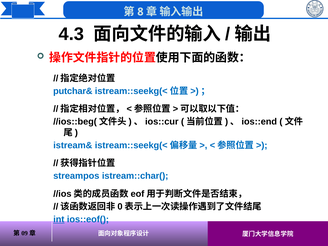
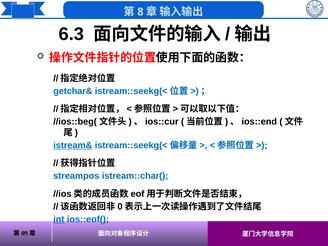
4.3: 4.3 -> 6.3 (71, 34)
putchar&: putchar& -> getchar& (73, 91)
istream& underline: none -> present (73, 145)
